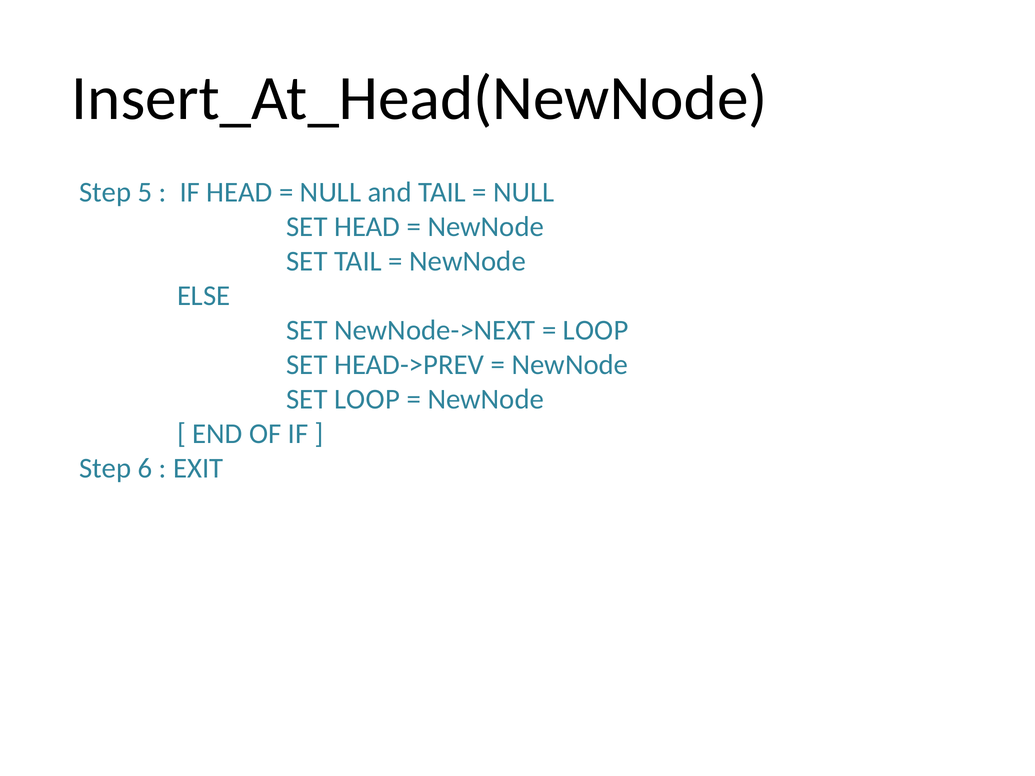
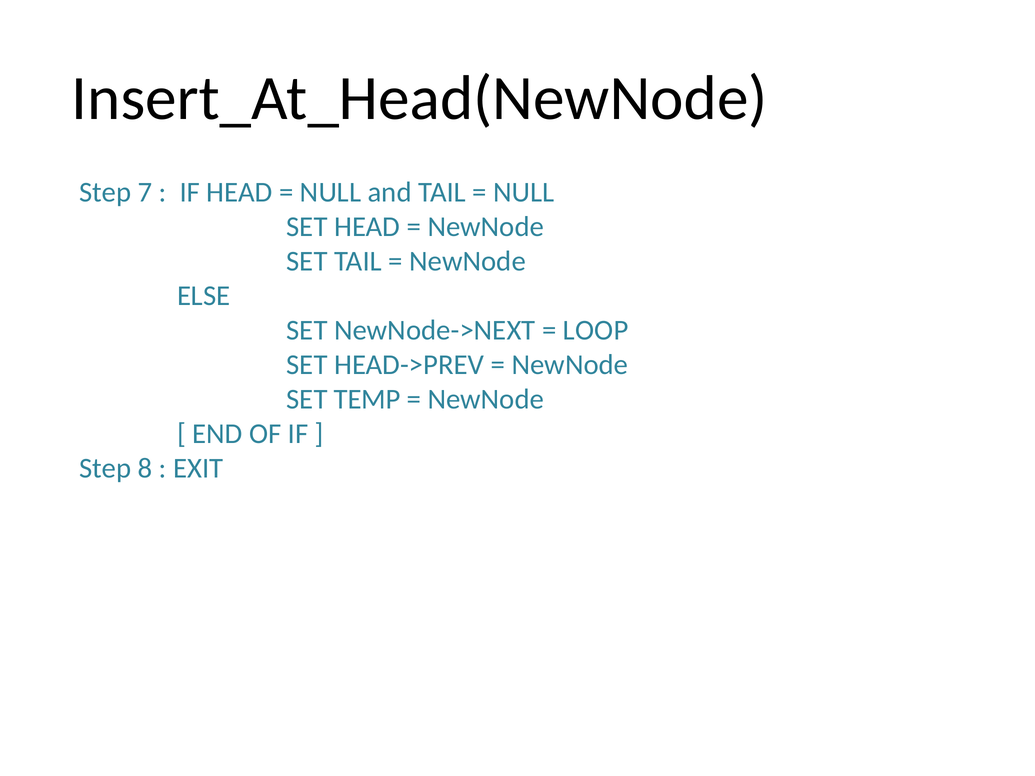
5: 5 -> 7 (145, 192)
SET LOOP: LOOP -> TEMP (367, 399)
6: 6 -> 8 (145, 469)
